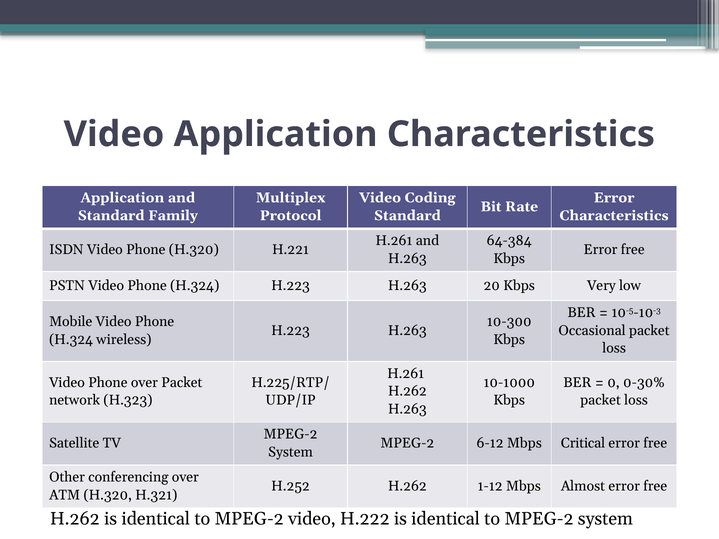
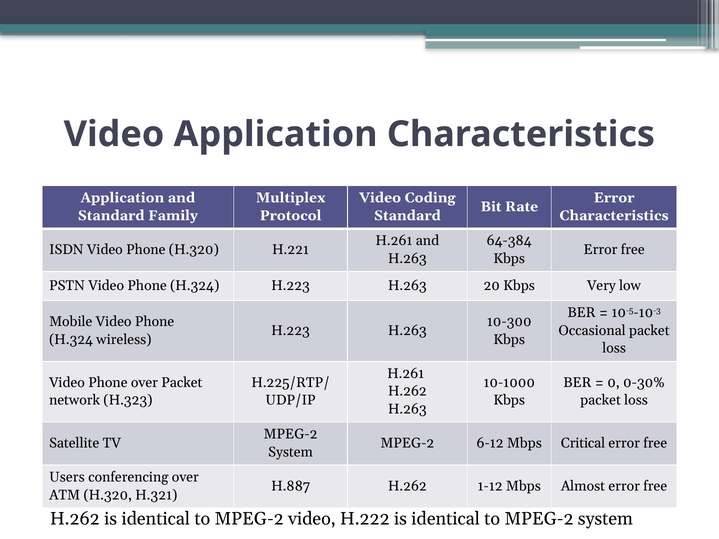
Other: Other -> Users (67, 477)
H.252: H.252 -> H.887 (291, 486)
